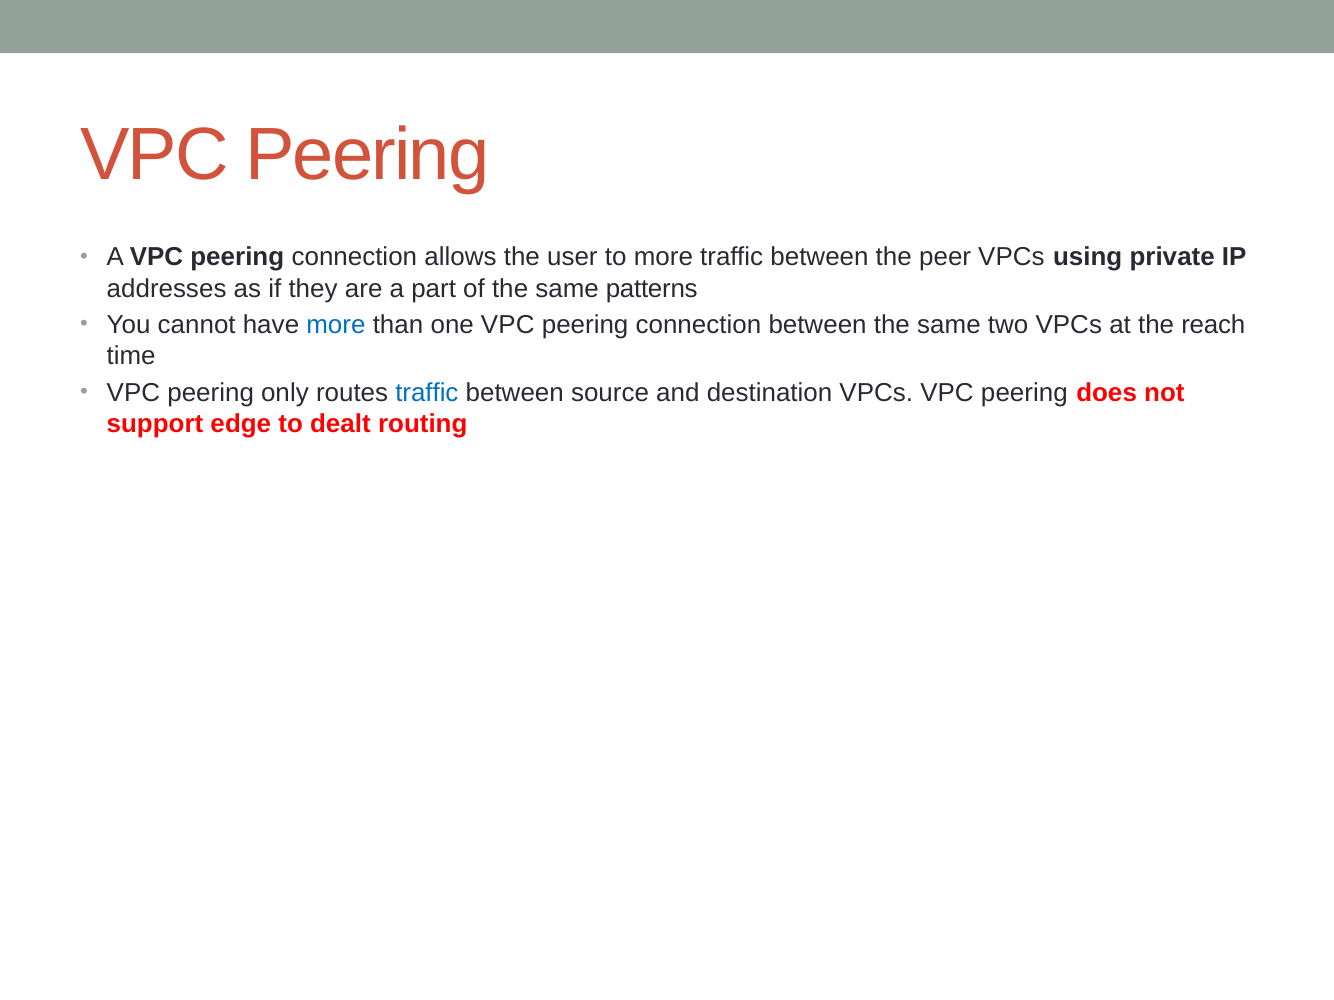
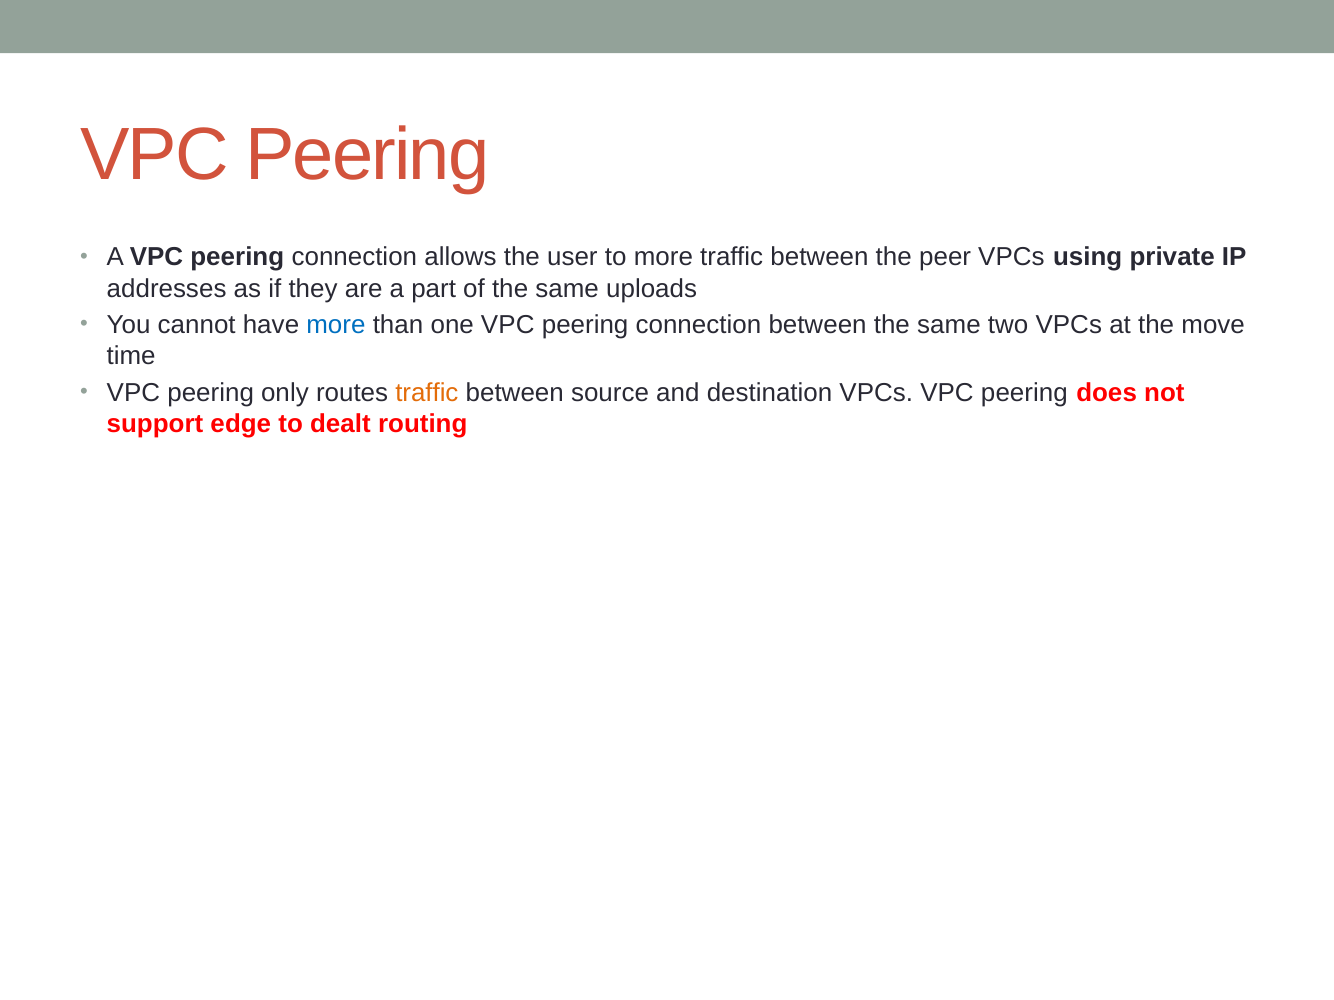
patterns: patterns -> uploads (652, 289)
reach: reach -> move (1213, 325)
traffic colour: blue -> orange (427, 393)
